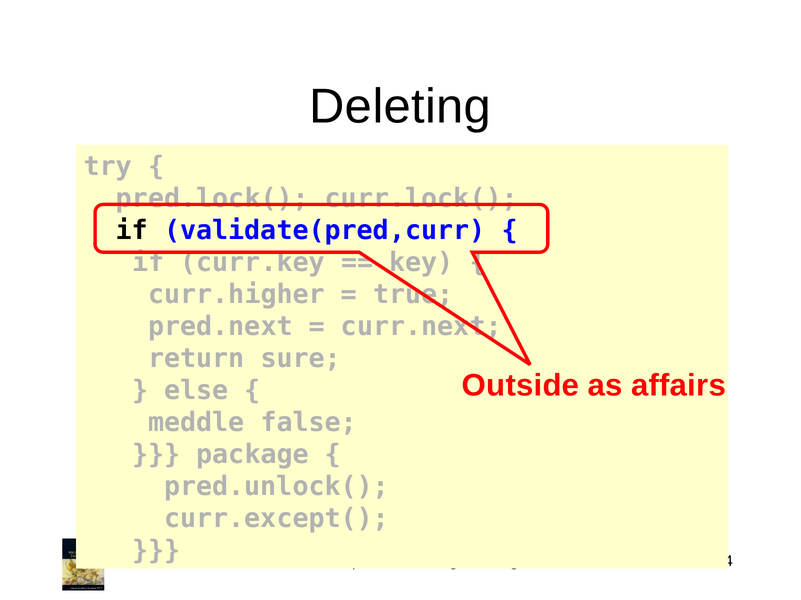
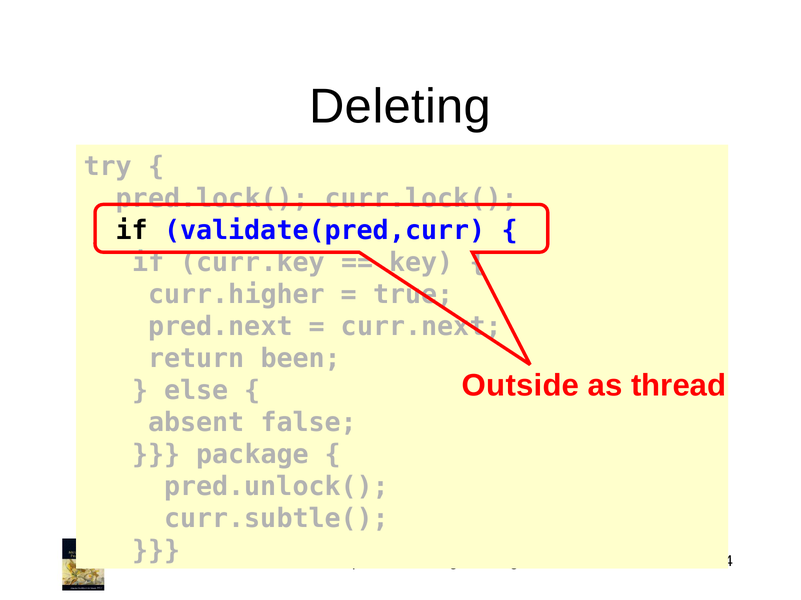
sure: sure -> been (301, 359)
affairs: affairs -> thread (679, 386)
meddle: meddle -> absent (196, 423)
curr.except(: curr.except( -> curr.subtle( (277, 519)
